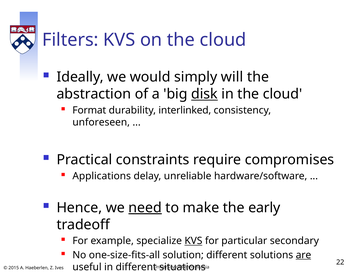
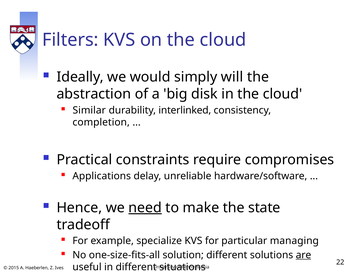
disk underline: present -> none (204, 94)
Format: Format -> Similar (89, 110)
unforeseen: unforeseen -> completion (101, 122)
early: early -> state (264, 208)
KVS underline: present -> none (193, 241)
secondary: secondary -> managing (294, 241)
